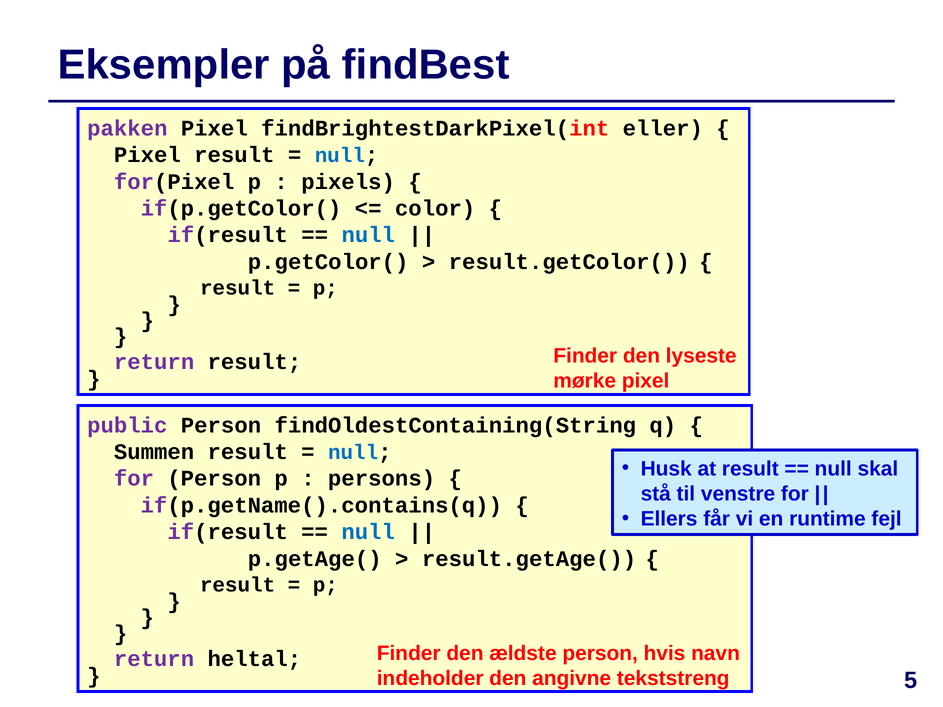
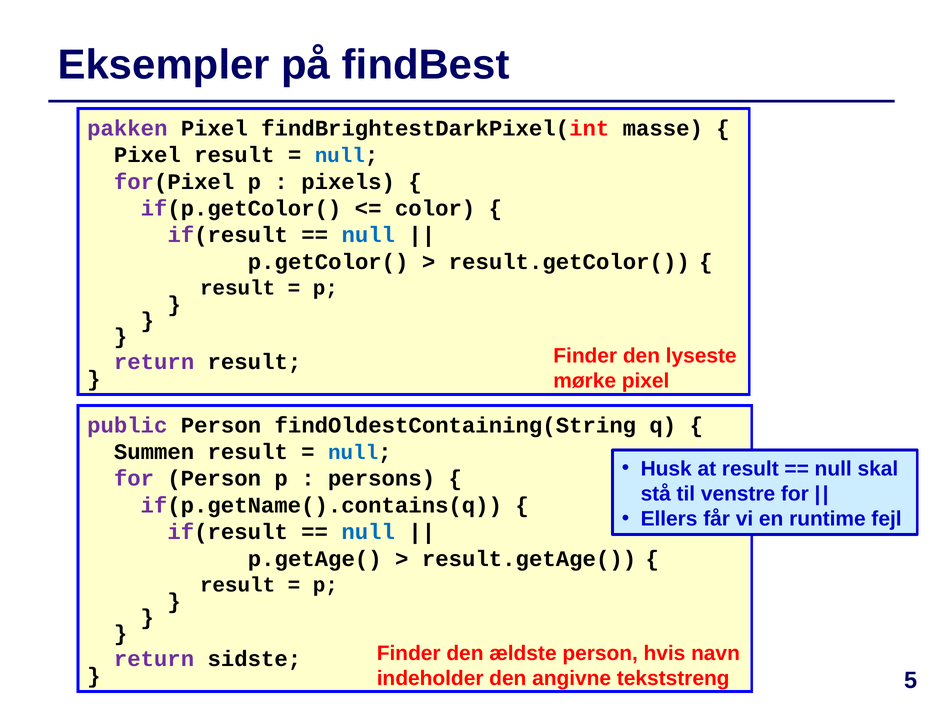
eller: eller -> masse (663, 128)
heltal: heltal -> sidste (254, 659)
